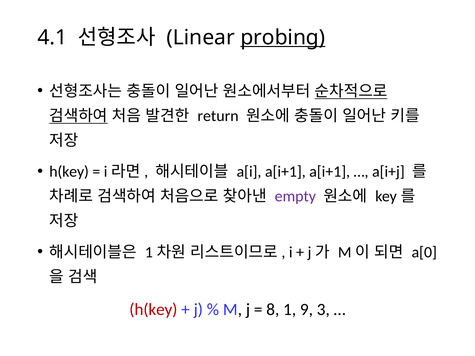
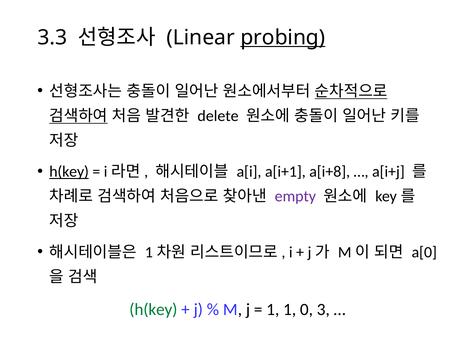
4.1: 4.1 -> 3.3 (52, 37)
return: return -> delete (218, 116)
h(key underline: none -> present (69, 172)
a[i+1 a[i+1: a[i+1 -> a[i+8 (330, 172)
h(key colour: red -> green (153, 310)
8: 8 -> 1 (273, 310)
9: 9 -> 0 (306, 310)
